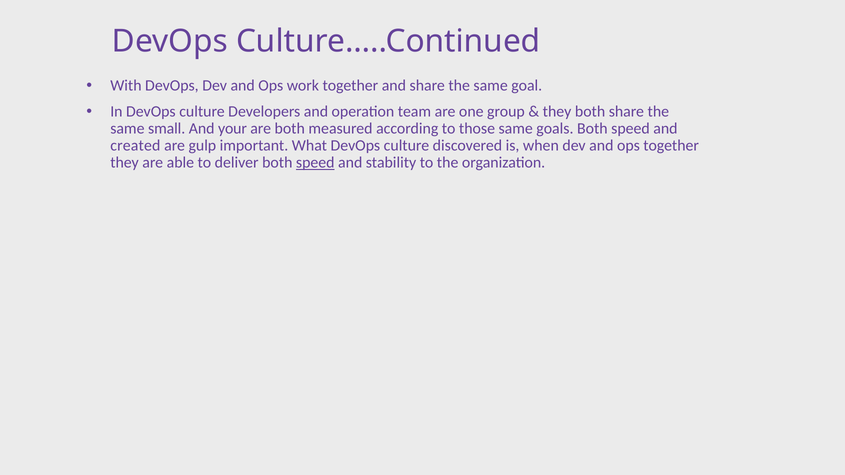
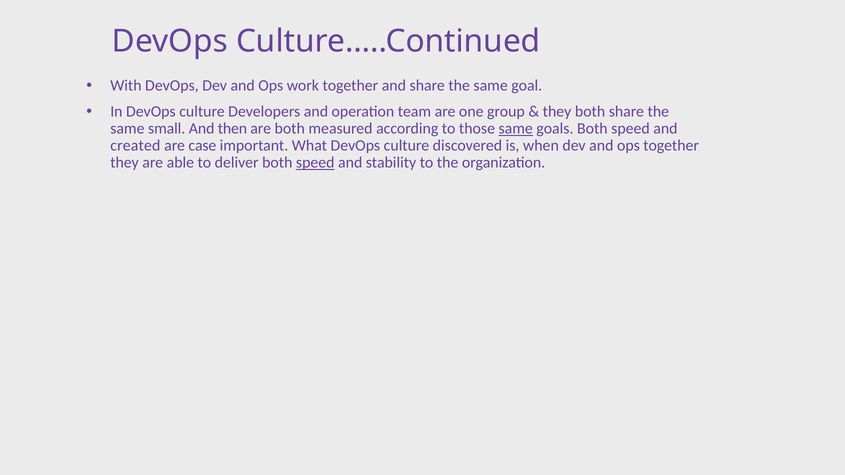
your: your -> then (232, 129)
same underline: none -> present (516, 129)
gulp: gulp -> case (202, 146)
